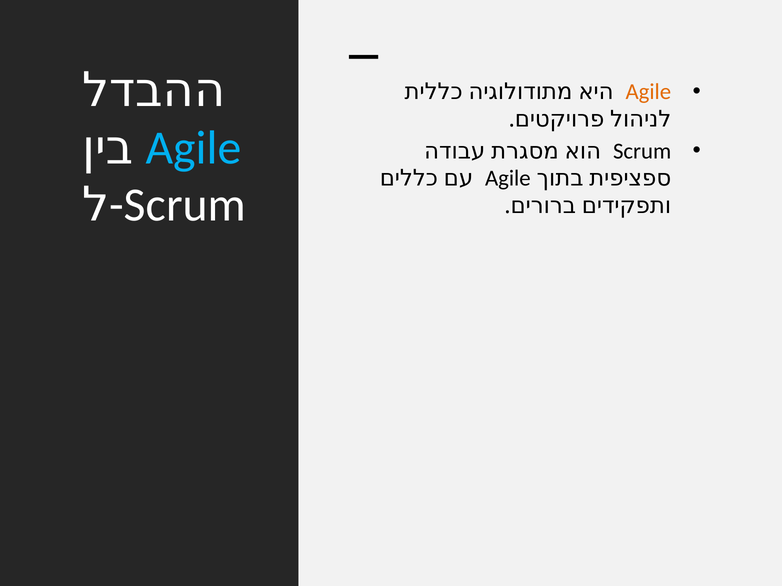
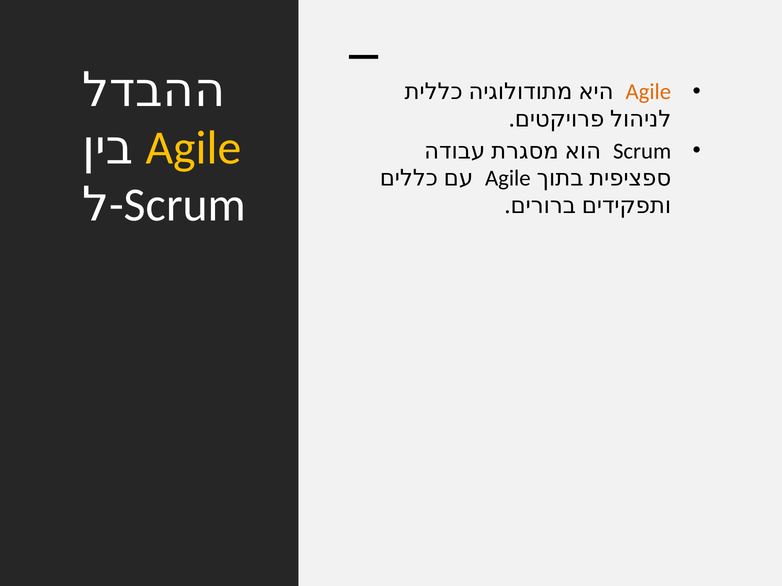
Agile colour: light blue -> yellow (194, 148)
